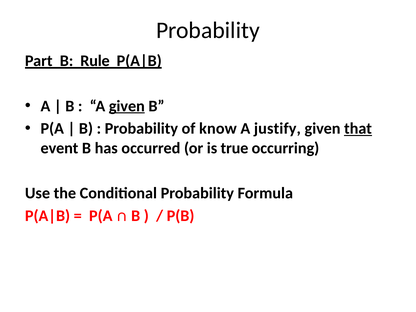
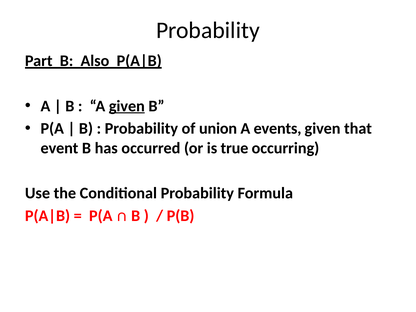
Rule: Rule -> Also (95, 61)
know: know -> union (218, 129)
justify: justify -> events (278, 129)
that underline: present -> none (358, 129)
